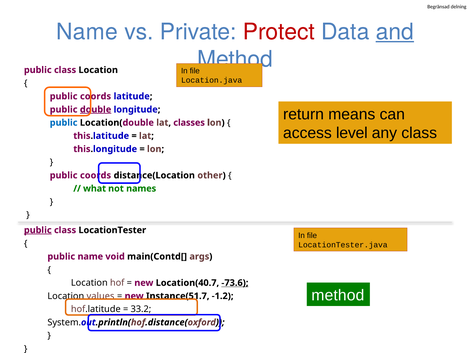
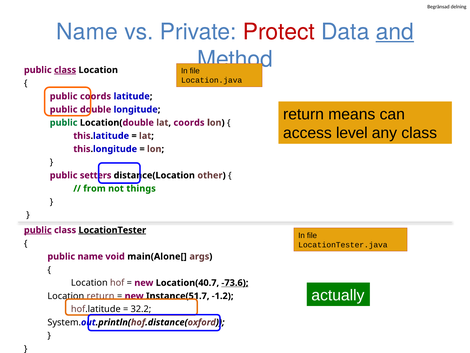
class underline: none -> present (65, 70)
double underline: present -> none (96, 109)
public colour: blue -> green (64, 122)
lat classes: classes -> coords (189, 122)
coords: coords -> setters (96, 175)
what: what -> from (94, 188)
names: names -> things (141, 188)
LocationTester underline: none -> present (112, 230)
main(Contd[: main(Contd[ -> main(Alone[ (157, 256)
method: method -> actually (338, 295)
Location values: values -> return (101, 296)
33.2: 33.2 -> 32.2 (141, 309)
